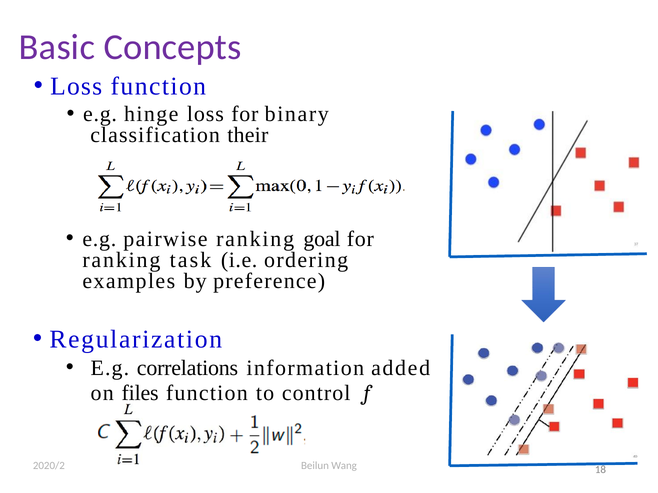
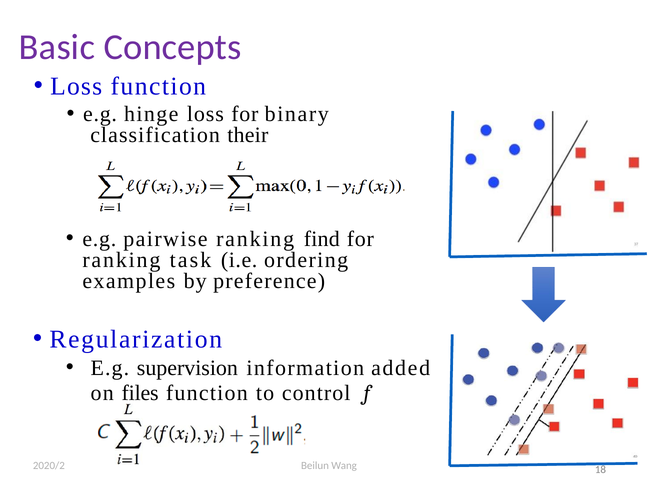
goal: goal -> find (322, 239)
correlations: correlations -> supervision (187, 368)
